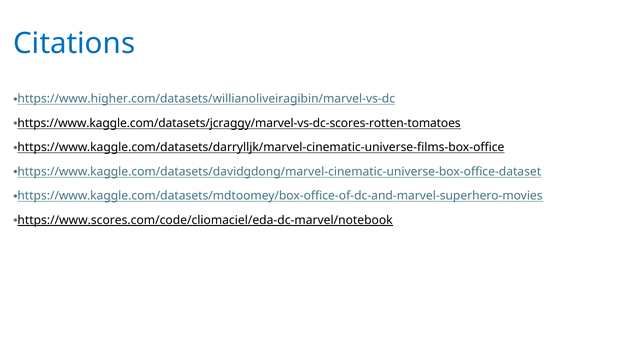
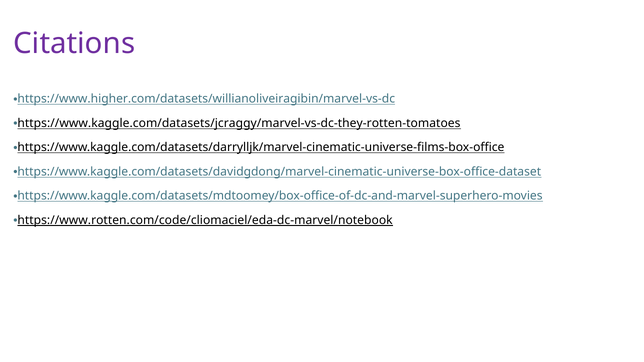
Citations colour: blue -> purple (74, 44)
https://www.kaggle.com/datasets/jcraggy/marvel-vs-dc-scores-rotten-tomatoes: https://www.kaggle.com/datasets/jcraggy/marvel-vs-dc-scores-rotten-tomatoes -> https://www.kaggle.com/datasets/jcraggy/marvel-vs-dc-they-rotten-tomatoes (239, 123)
https://www.scores.com/code/cliomaciel/eda-dc-marvel/notebook: https://www.scores.com/code/cliomaciel/eda-dc-marvel/notebook -> https://www.rotten.com/code/cliomaciel/eda-dc-marvel/notebook (205, 220)
